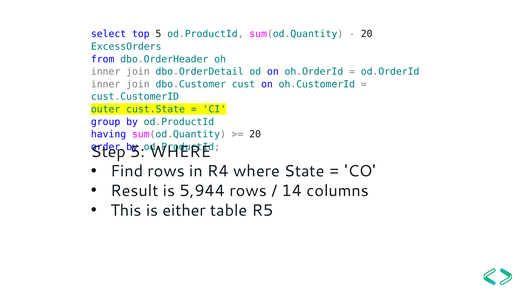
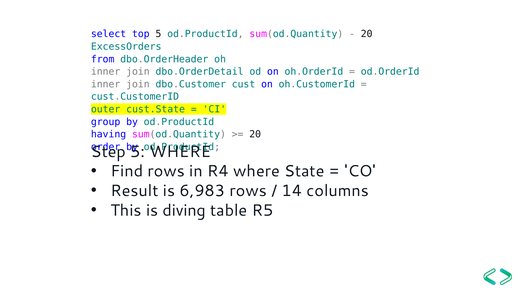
5,944: 5,944 -> 6,983 (202, 191)
either: either -> diving (184, 210)
